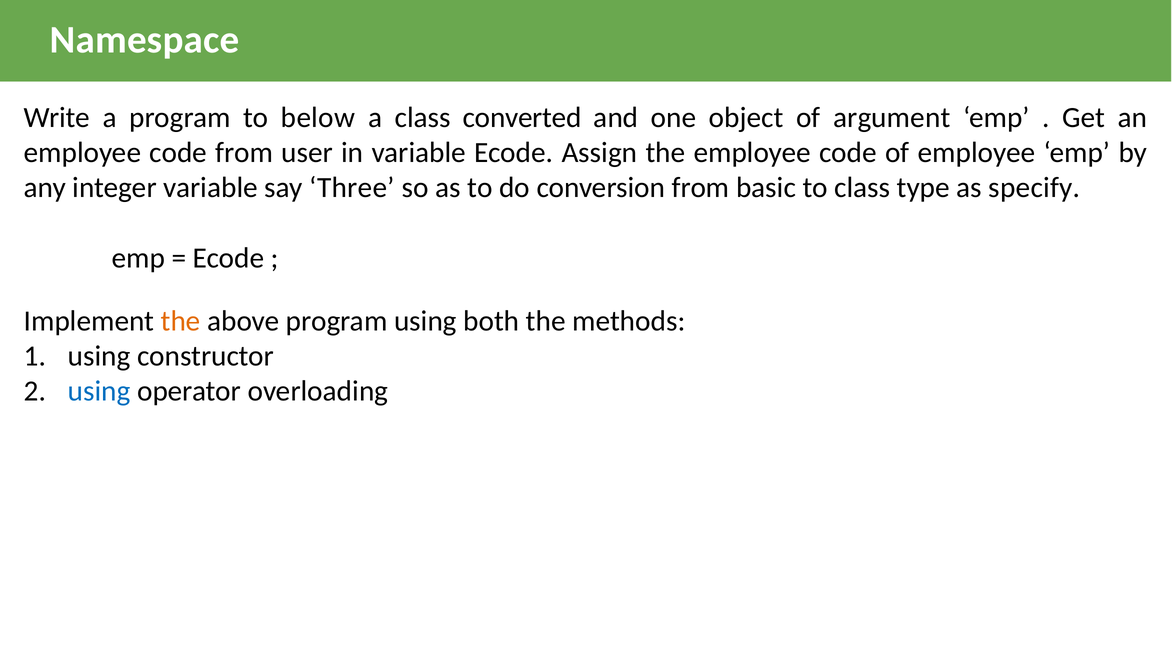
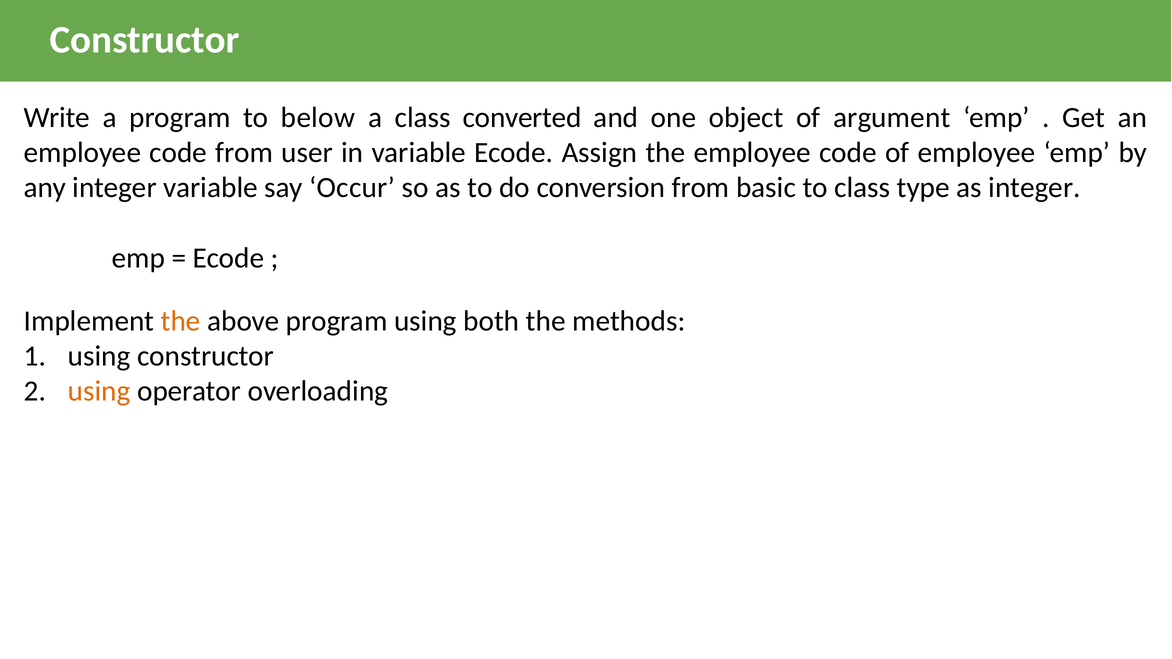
Namespace: Namespace -> Constructor (145, 40)
Three: Three -> Occur (352, 188)
as specify: specify -> integer (1035, 188)
using colour: blue -> orange (99, 391)
